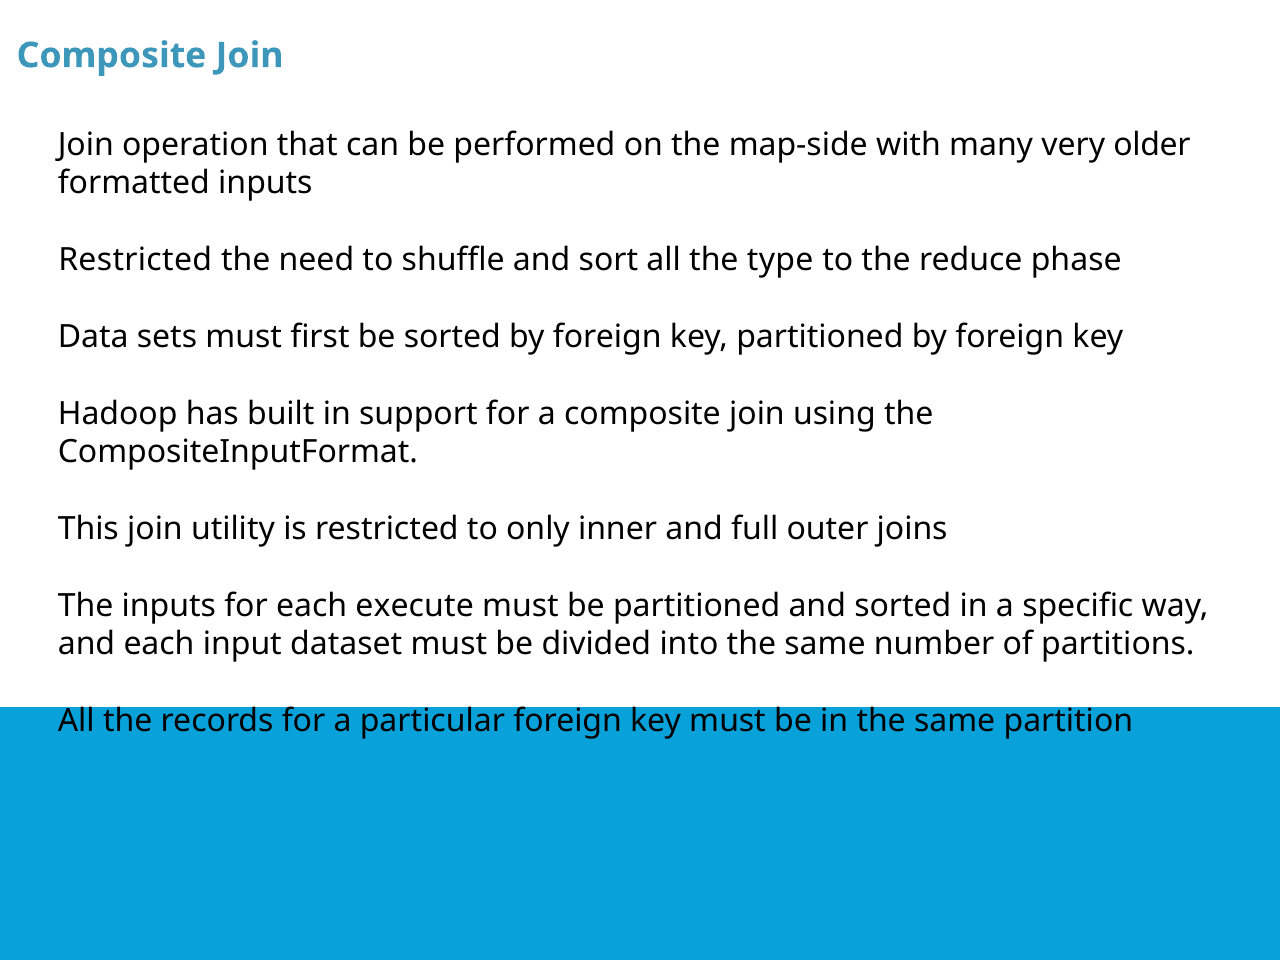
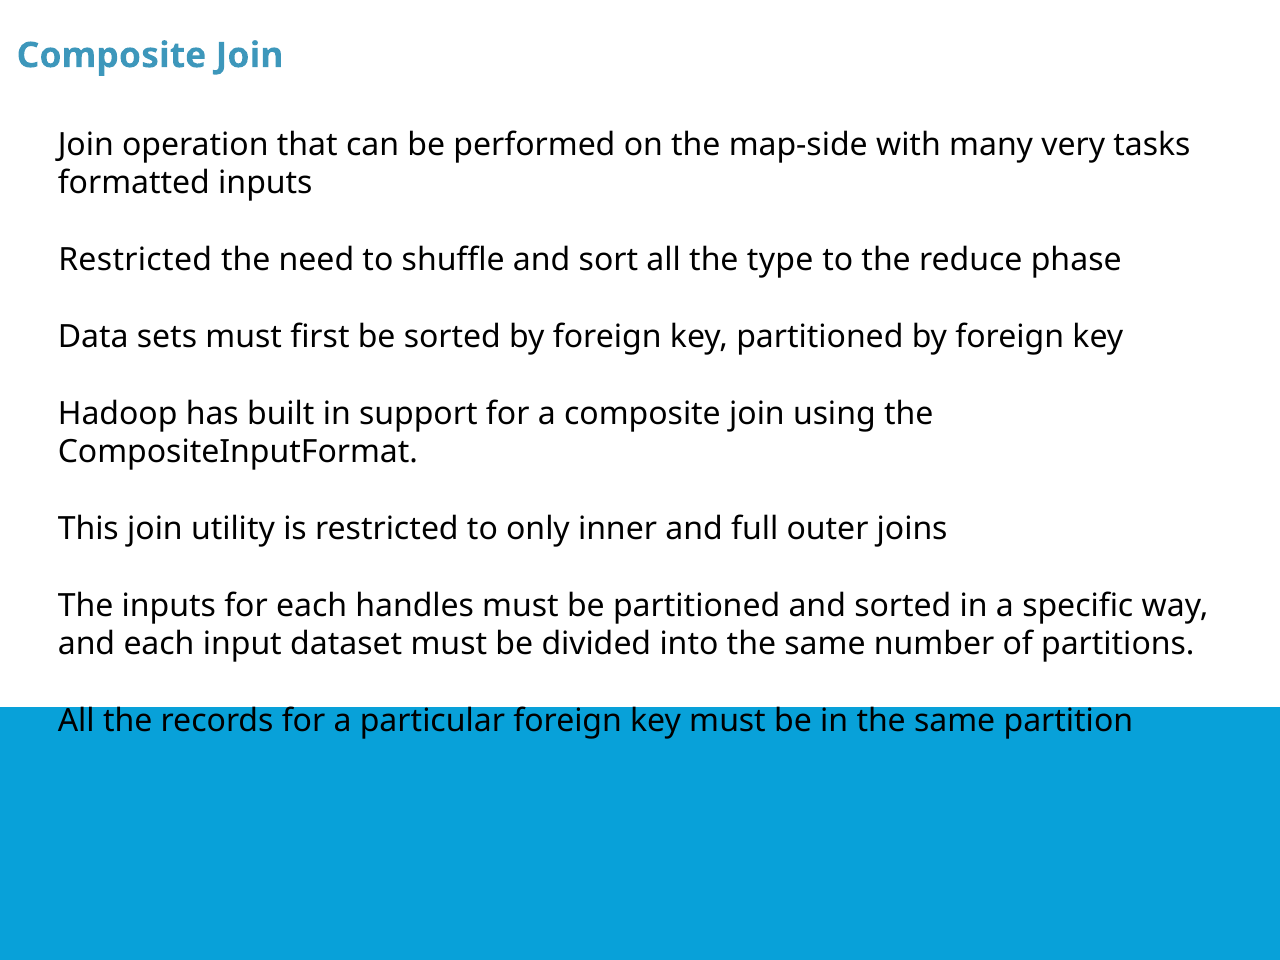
older: older -> tasks (1152, 145)
execute: execute -> handles (415, 606)
